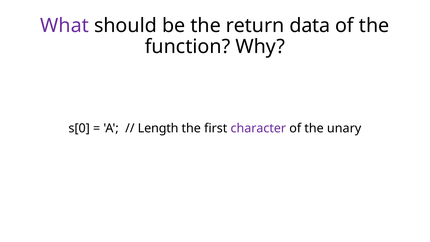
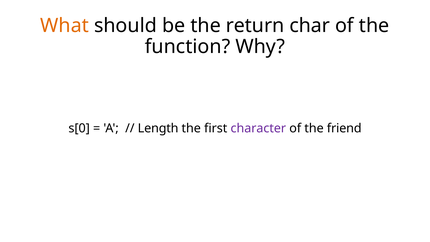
What colour: purple -> orange (65, 25)
data: data -> char (310, 25)
unary: unary -> friend (344, 128)
